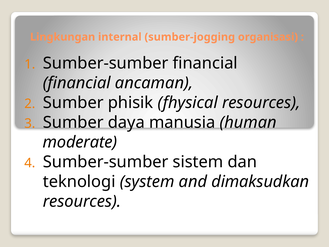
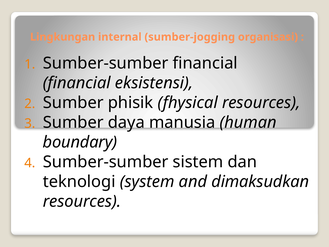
ancaman: ancaman -> eksistensi (154, 83)
moderate: moderate -> boundary (80, 142)
